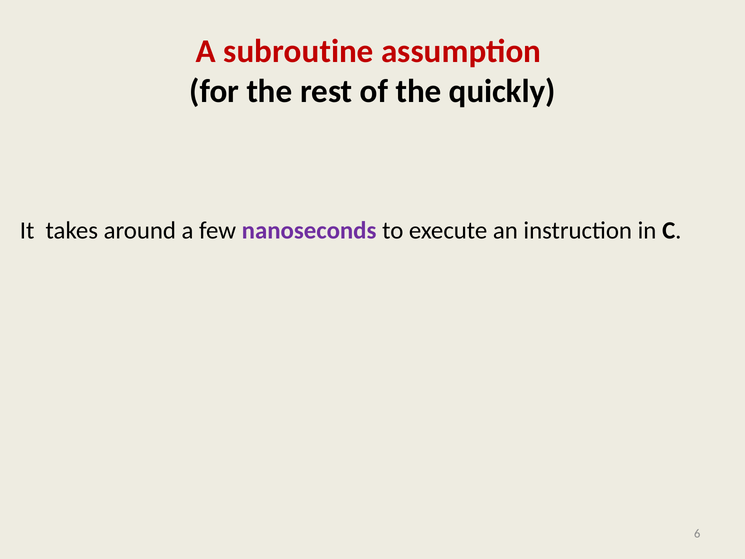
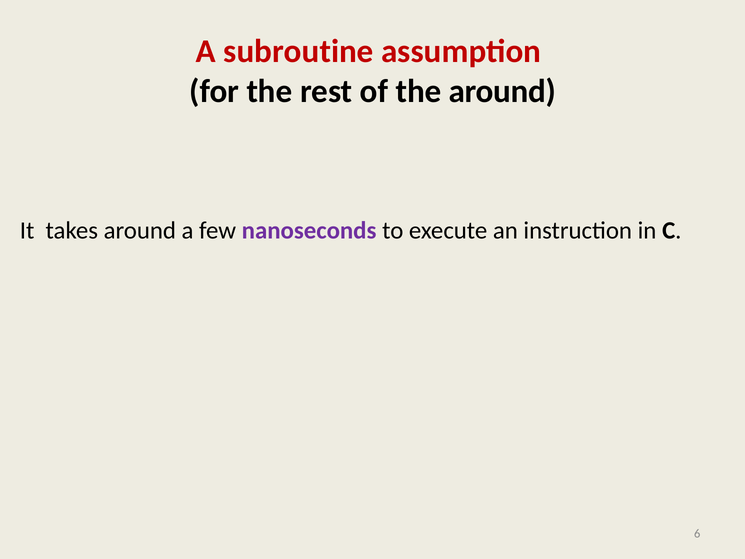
the quickly: quickly -> around (502, 91)
